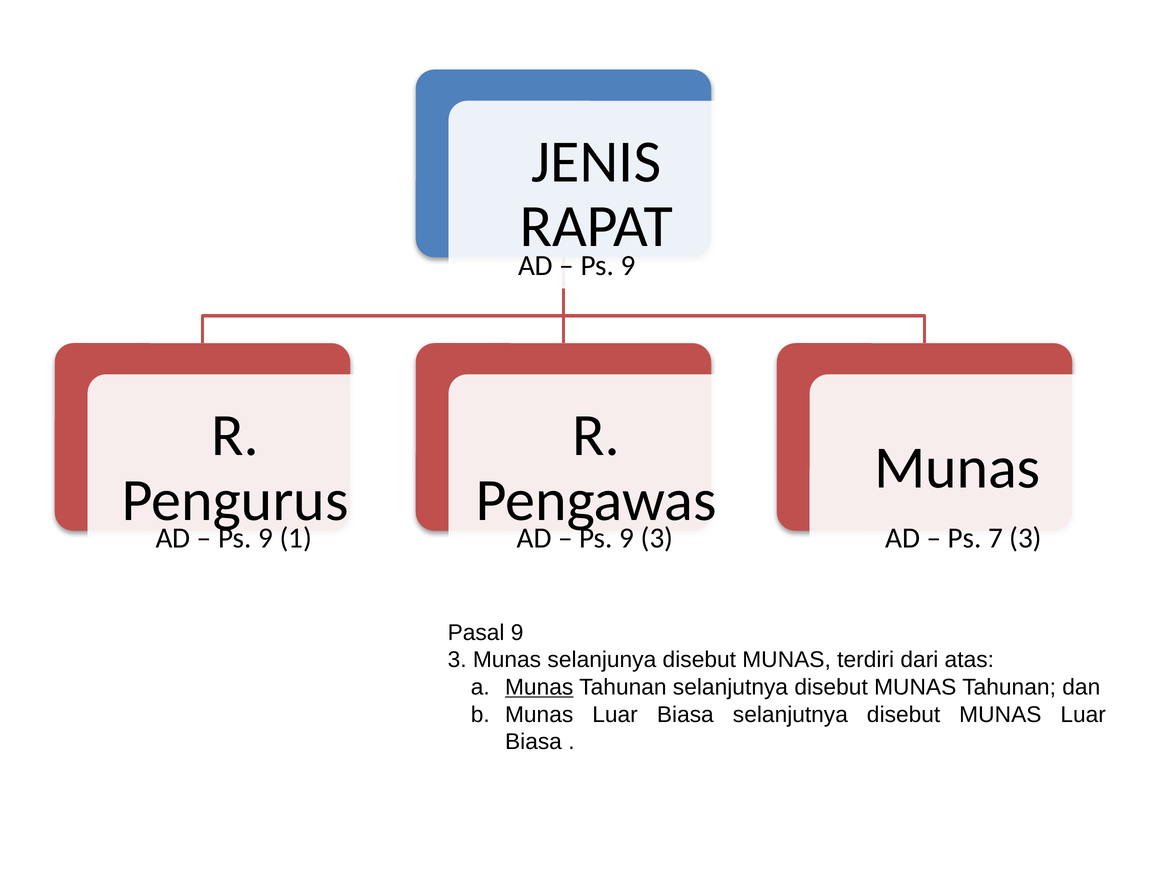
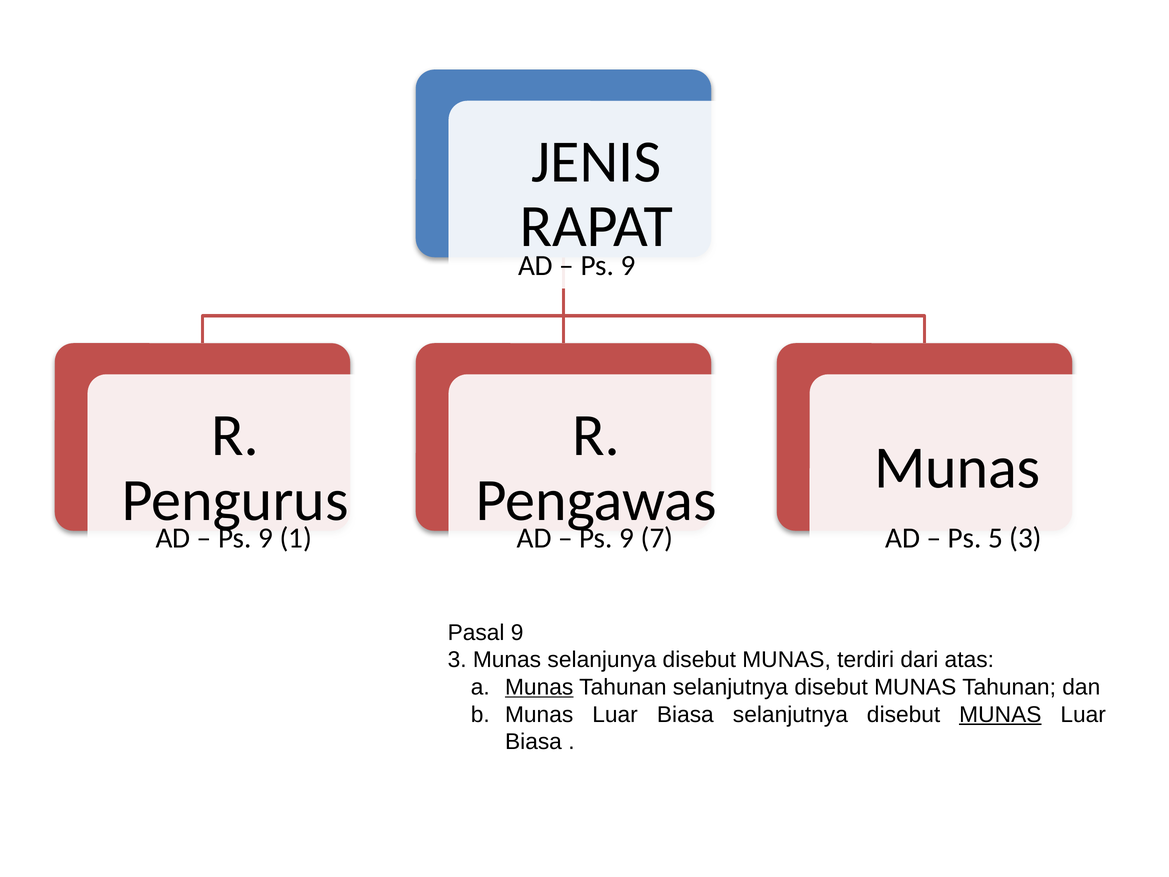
Ps 9 3: 3 -> 7 (657, 538)
7: 7 -> 5 (995, 538)
MUNAS underline: none -> present (1000, 714)
